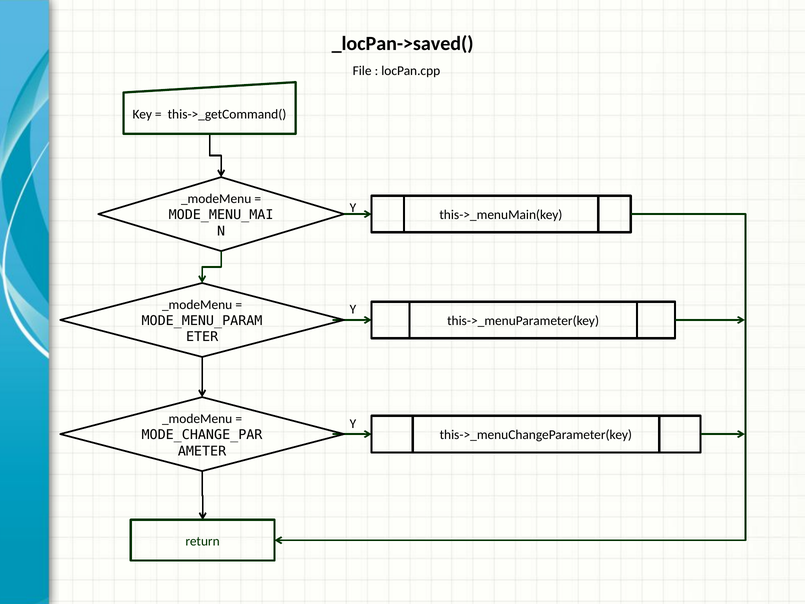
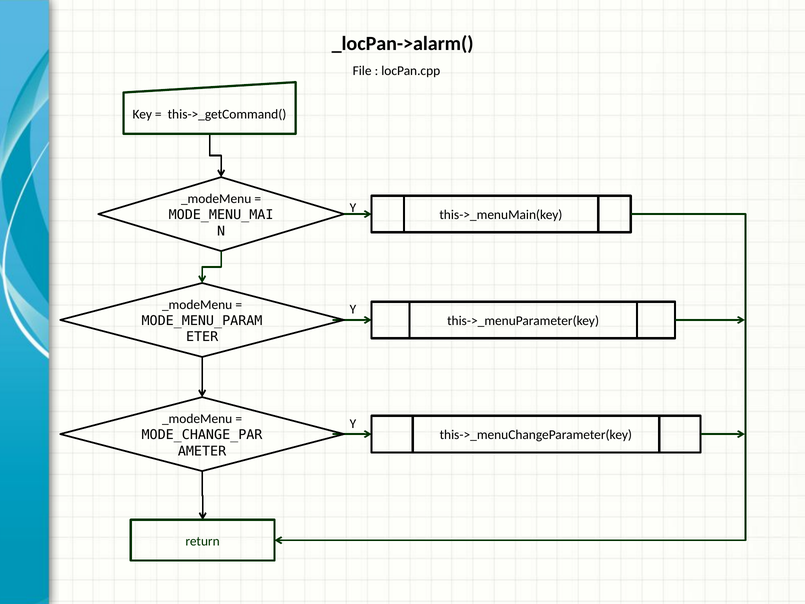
_locPan->saved(: _locPan->saved( -> _locPan->alarm( (403, 43)
